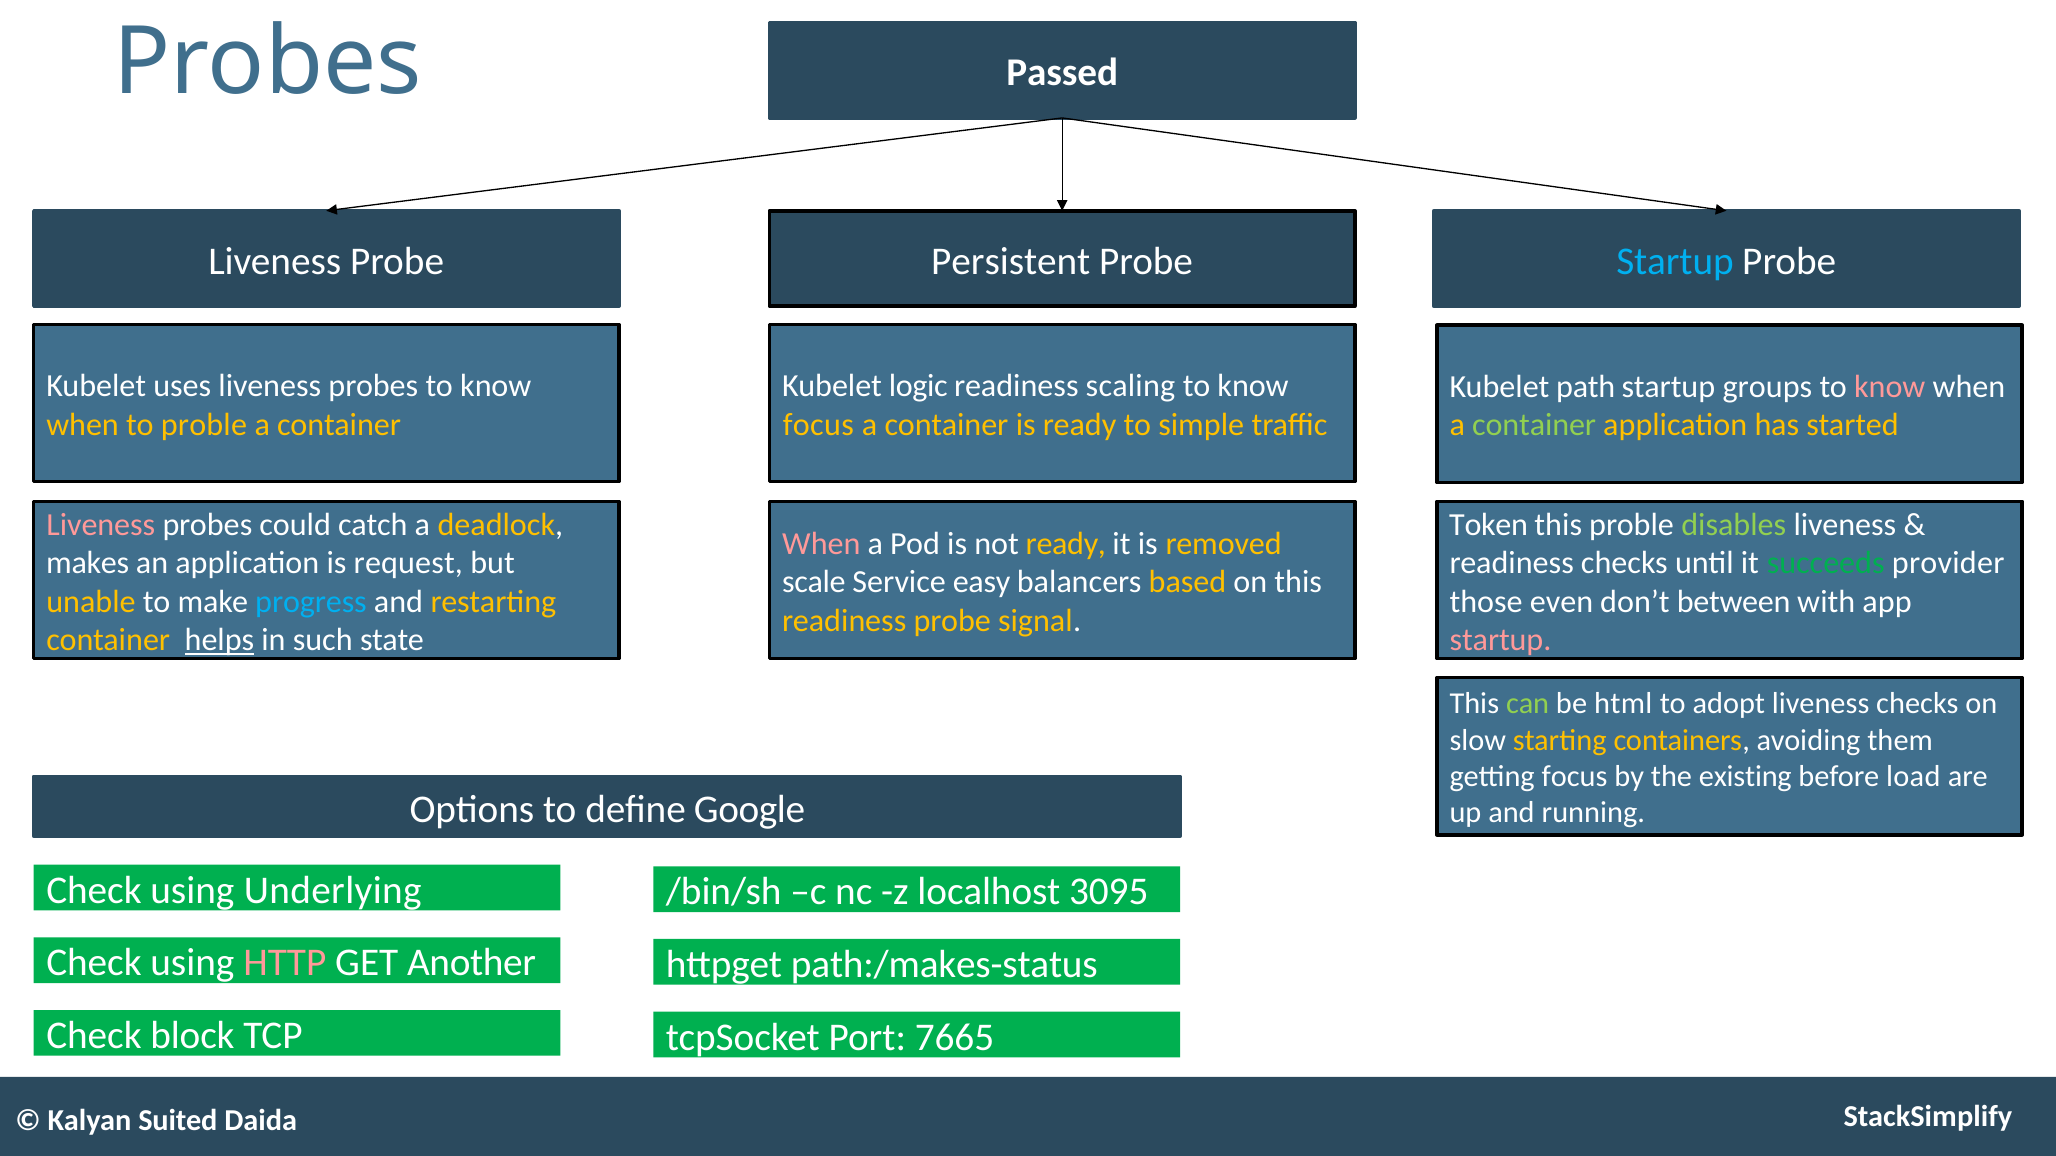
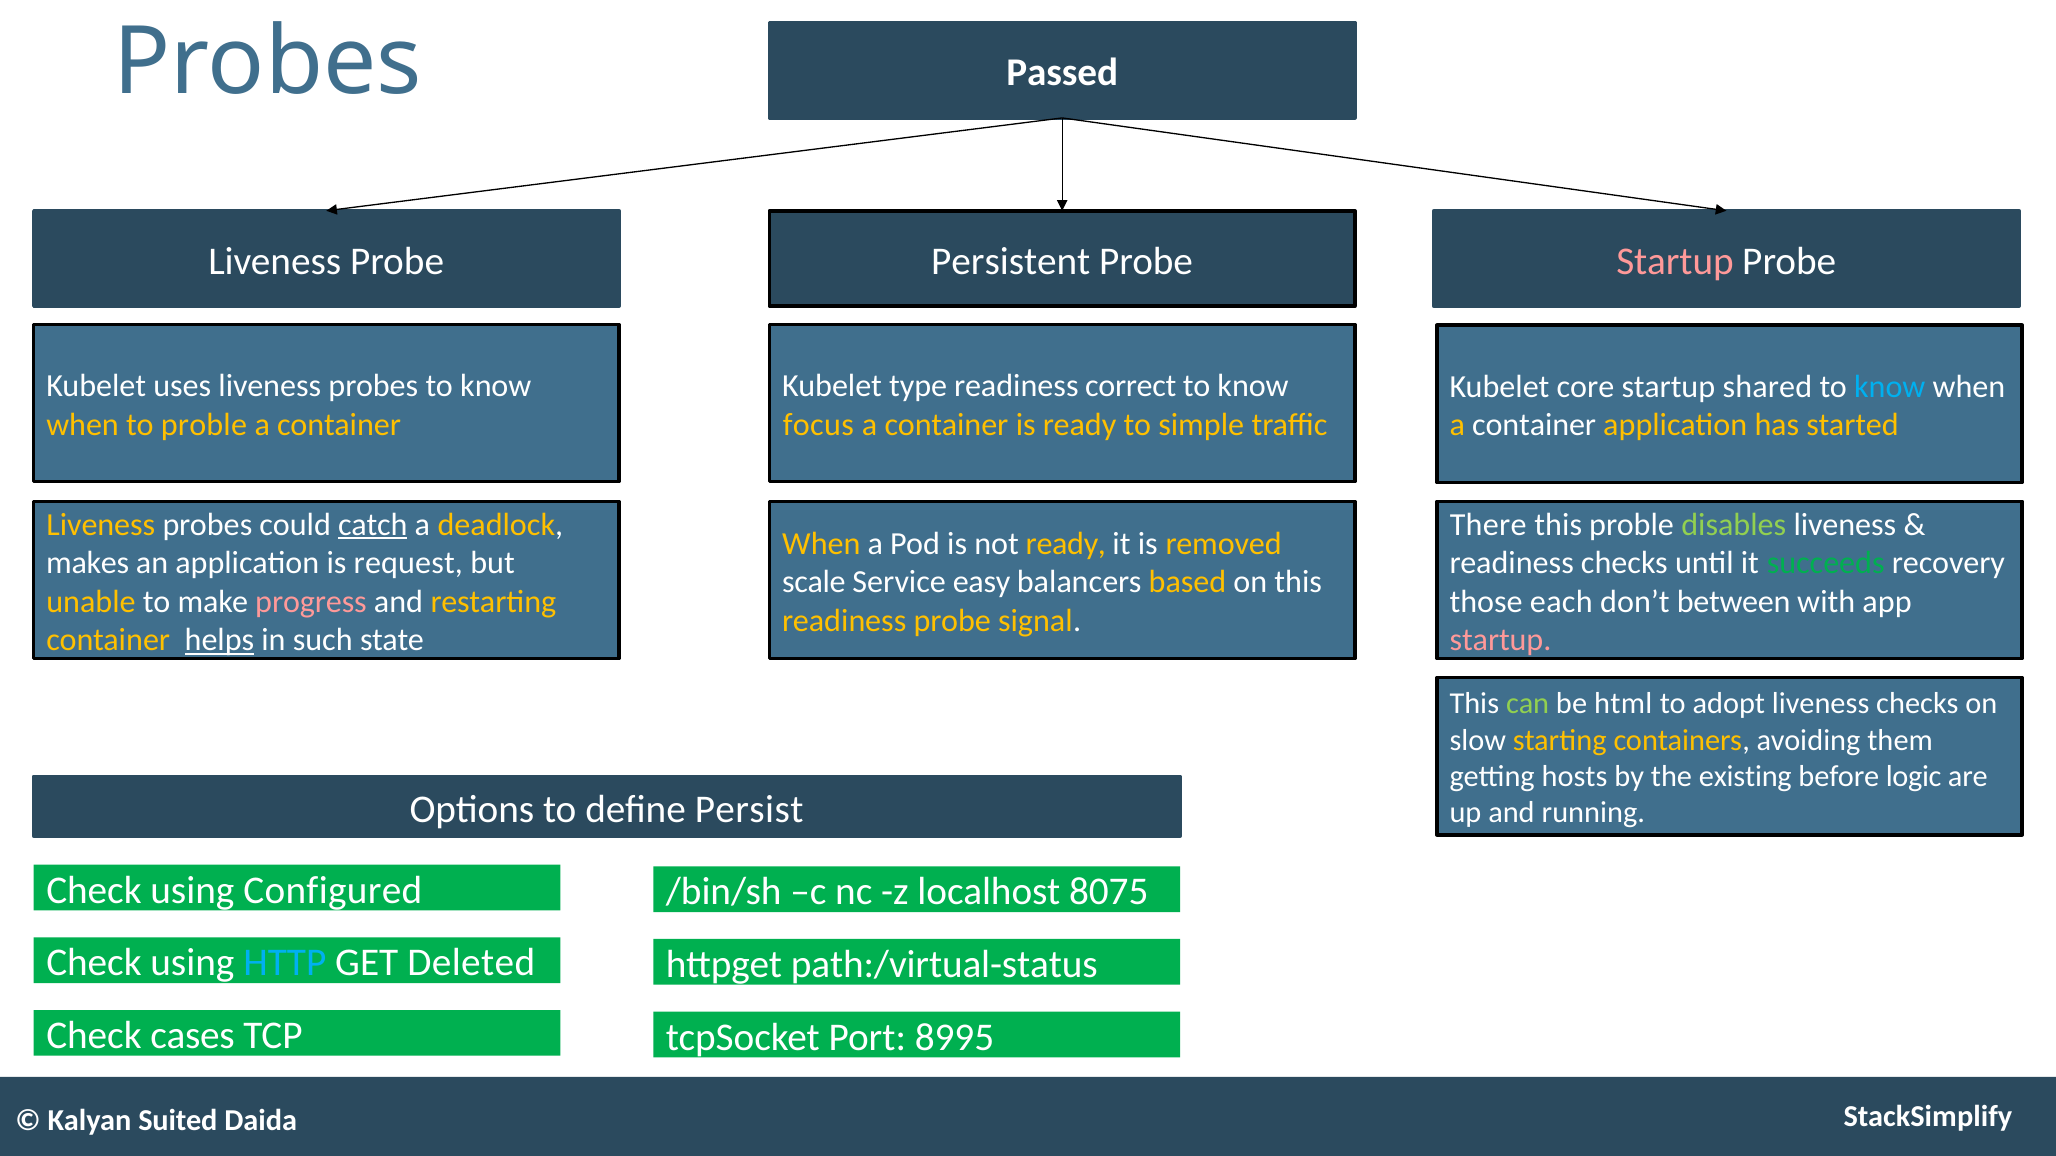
Startup colour: light blue -> pink (1675, 261)
logic: logic -> type (918, 386)
scaling: scaling -> correct (1131, 386)
path: path -> core (1585, 387)
groups: groups -> shared (1767, 387)
know colour: pink -> light blue (1890, 387)
container colour: light green -> white (1534, 426)
Liveness colour: pink -> yellow (101, 525)
catch underline: none -> present (373, 525)
Token: Token -> There (1488, 525)
When colour: pink -> yellow (821, 544)
provider: provider -> recovery (1948, 563)
progress colour: light blue -> pink (311, 602)
even: even -> each (1561, 602)
getting focus: focus -> hosts (1575, 777)
load: load -> logic (1914, 777)
Google: Google -> Persist (749, 809)
Underlying: Underlying -> Configured (333, 891)
3095: 3095 -> 8075 (1109, 892)
HTTP colour: pink -> light blue (285, 963)
Another: Another -> Deleted (471, 963)
path:/makes-status: path:/makes-status -> path:/virtual-status (944, 965)
block: block -> cases (193, 1036)
7665: 7665 -> 8995 (954, 1038)
